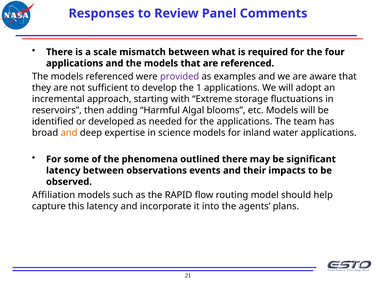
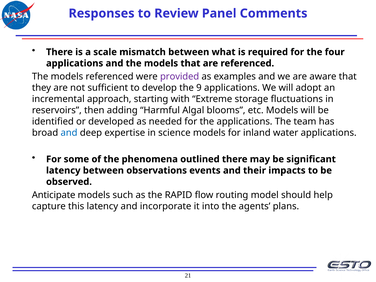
1: 1 -> 9 (199, 88)
and colour: orange -> blue (69, 133)
Affiliation: Affiliation -> Anticipate (54, 195)
